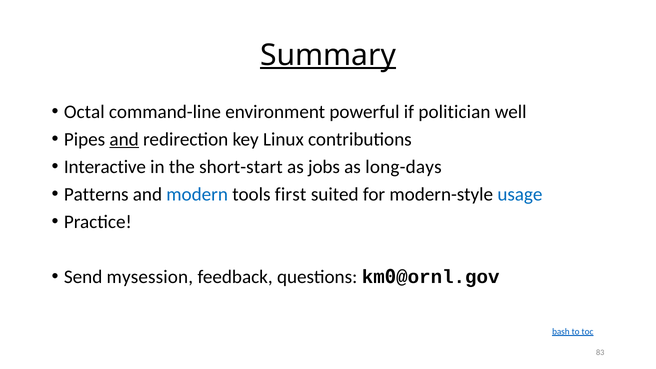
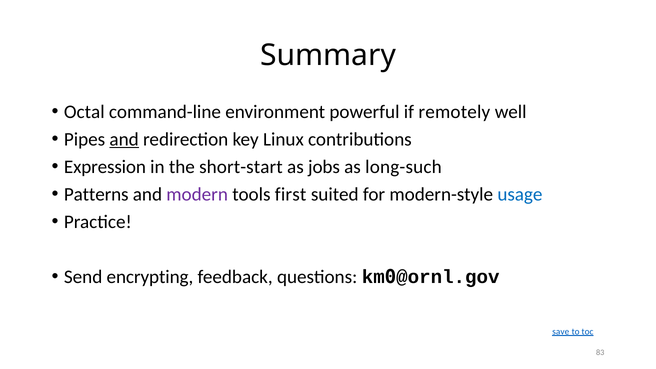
Summary underline: present -> none (328, 55)
politician: politician -> remotely (454, 112)
Interactive: Interactive -> Expression (105, 167)
long-days: long-days -> long-such (403, 167)
modern colour: blue -> purple (197, 194)
mysession: mysession -> encrypting (150, 277)
bash: bash -> save (561, 332)
